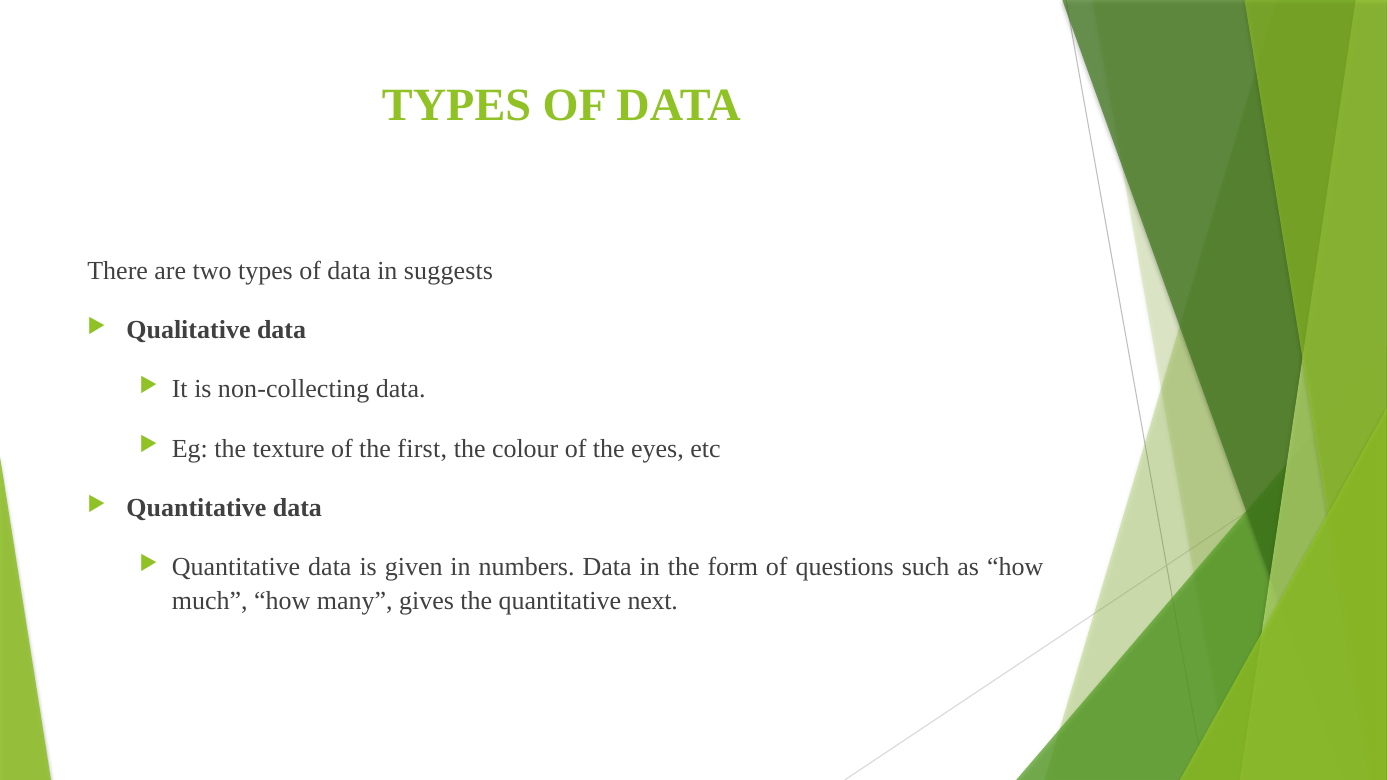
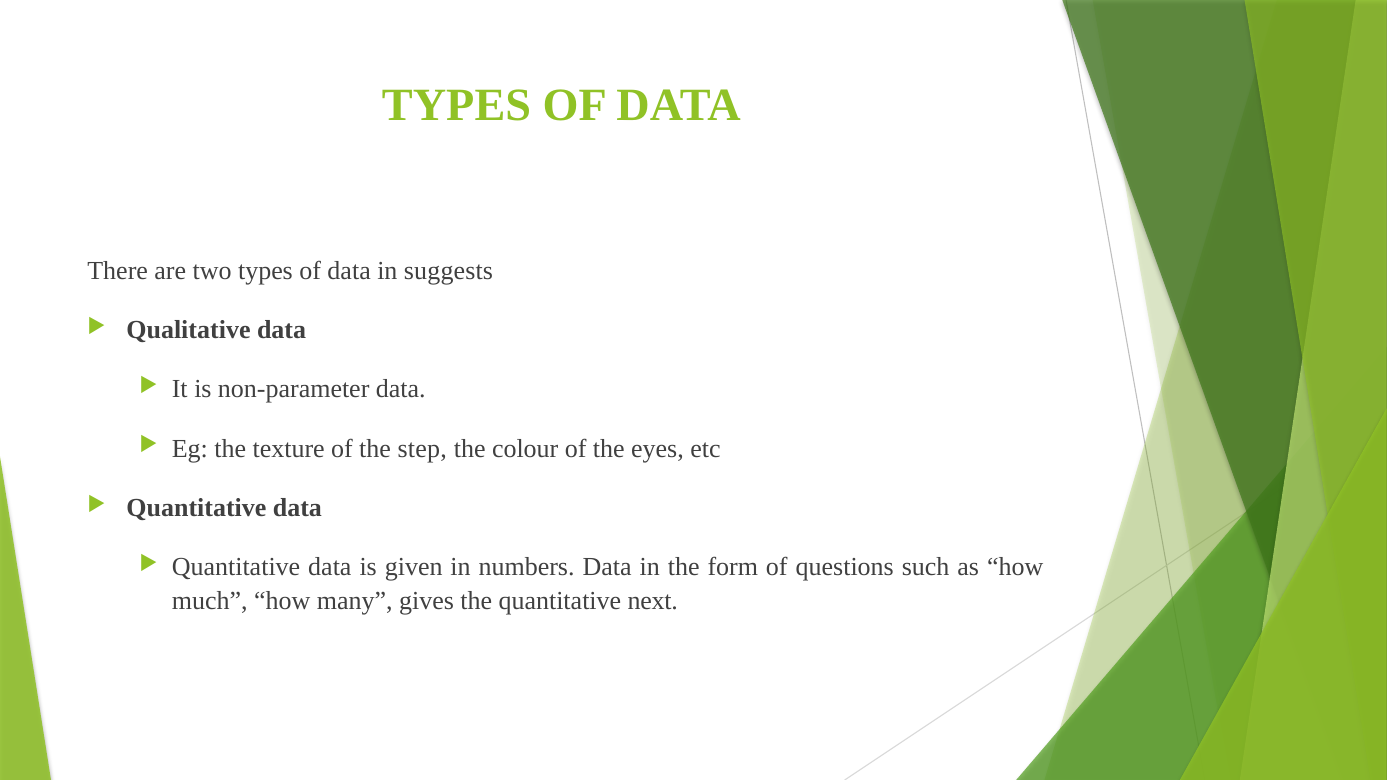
non-collecting: non-collecting -> non-parameter (294, 389)
first: first -> step (422, 449)
